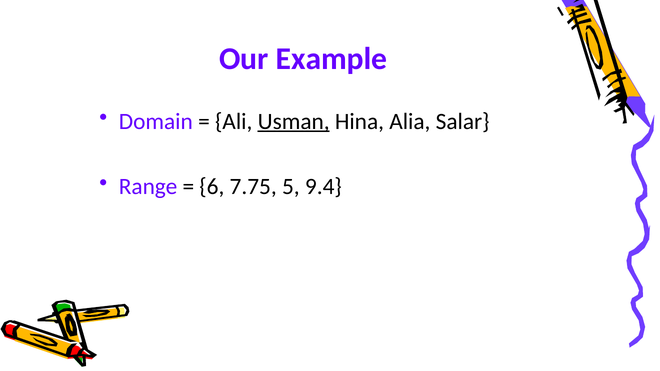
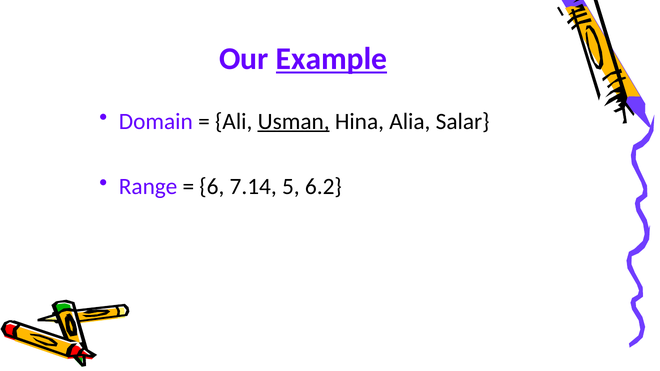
Example underline: none -> present (331, 59)
7.75: 7.75 -> 7.14 (253, 187)
9.4: 9.4 -> 6.2 (323, 187)
